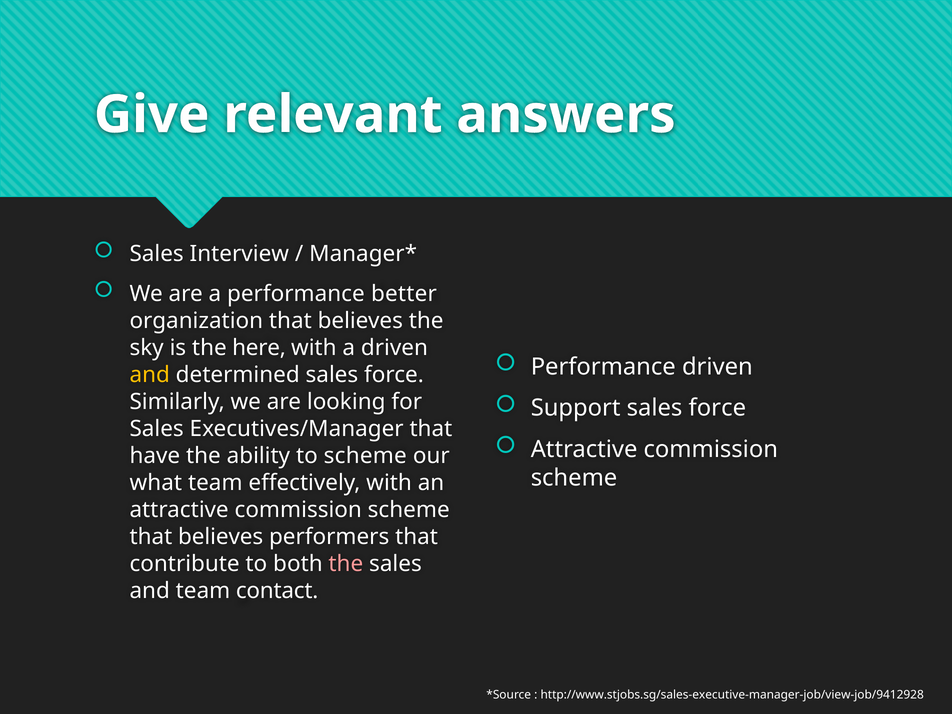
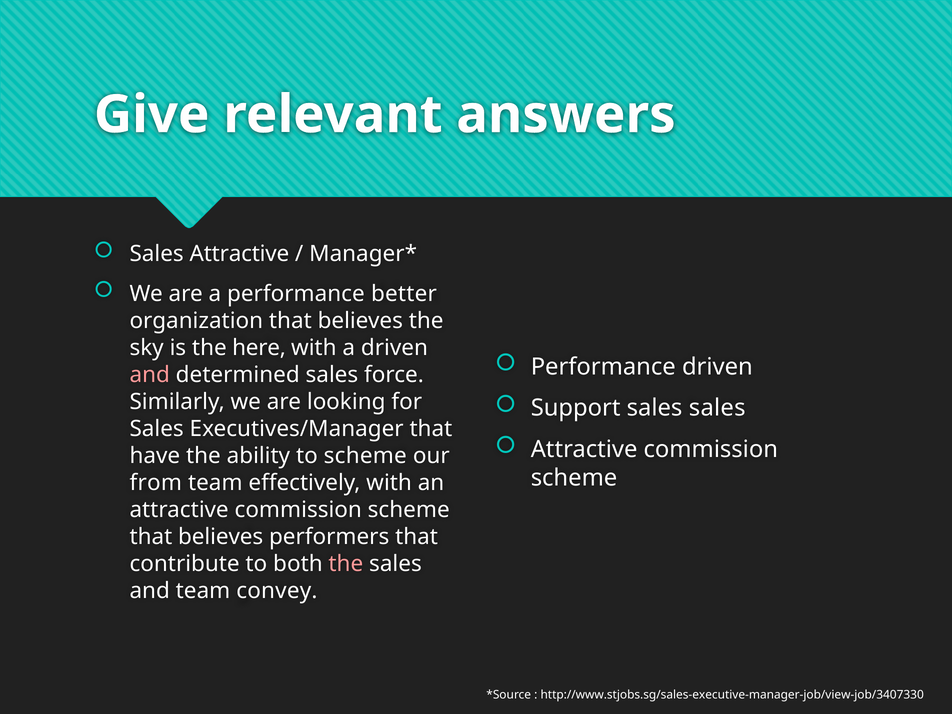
Sales Interview: Interview -> Attractive (239, 254)
and colour: yellow -> pink (150, 375)
Support sales force: force -> sales (717, 408)
what: what -> from (156, 483)
contact: contact -> convey (277, 591)
http://www.stjobs.sg/sales-executive-manager-job/view-job/9412928: http://www.stjobs.sg/sales-executive-manager-job/view-job/9412928 -> http://www.stjobs.sg/sales-executive-manager-job/view-job/3407330 (732, 695)
